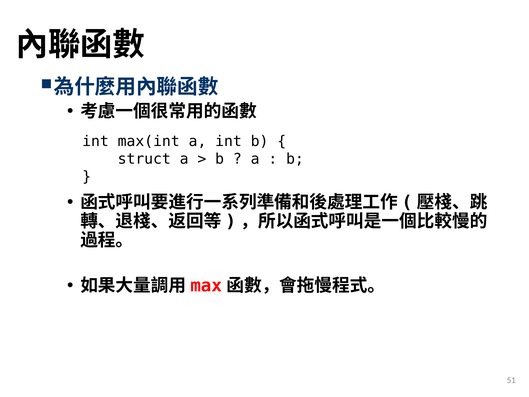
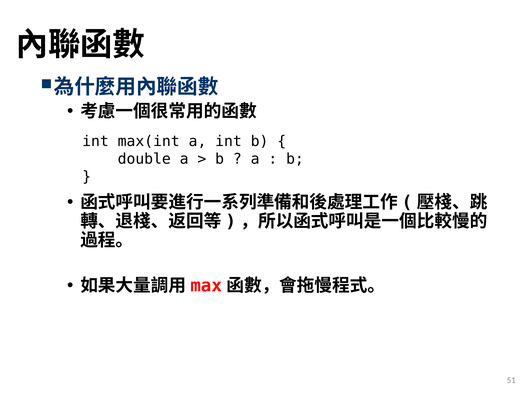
struct: struct -> double (144, 159)
